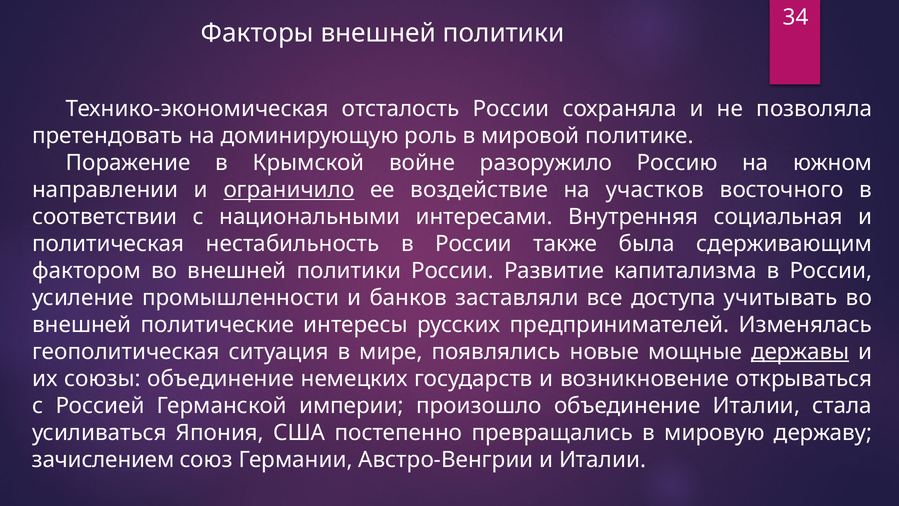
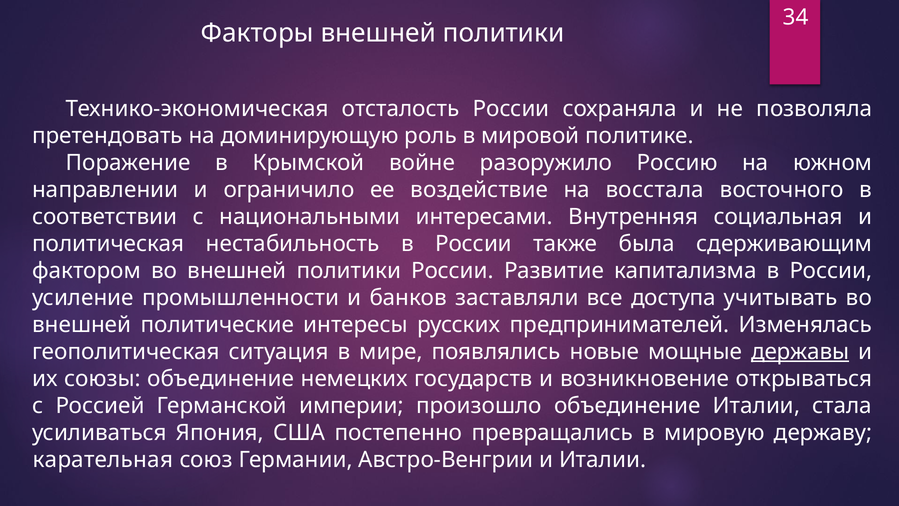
ограничило underline: present -> none (289, 190)
участков: участков -> восстала (655, 190)
зачислением: зачислением -> карательная (103, 459)
